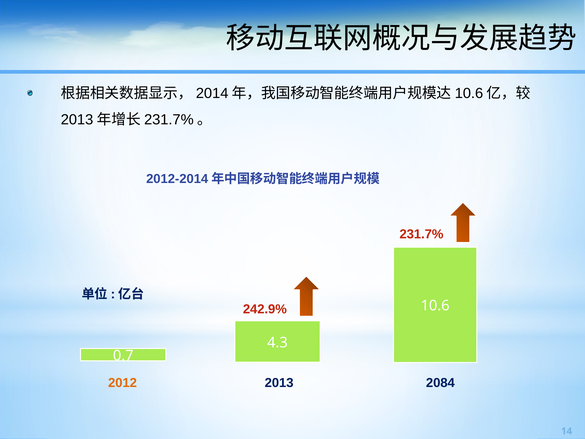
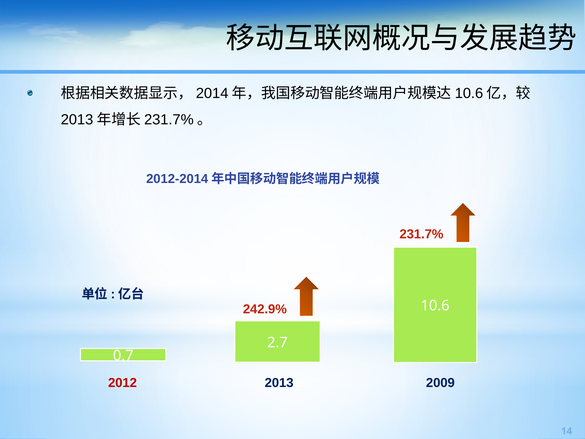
4.3: 4.3 -> 2.7 (277, 342)
2012 colour: orange -> red (123, 383)
2084: 2084 -> 2009 (440, 383)
